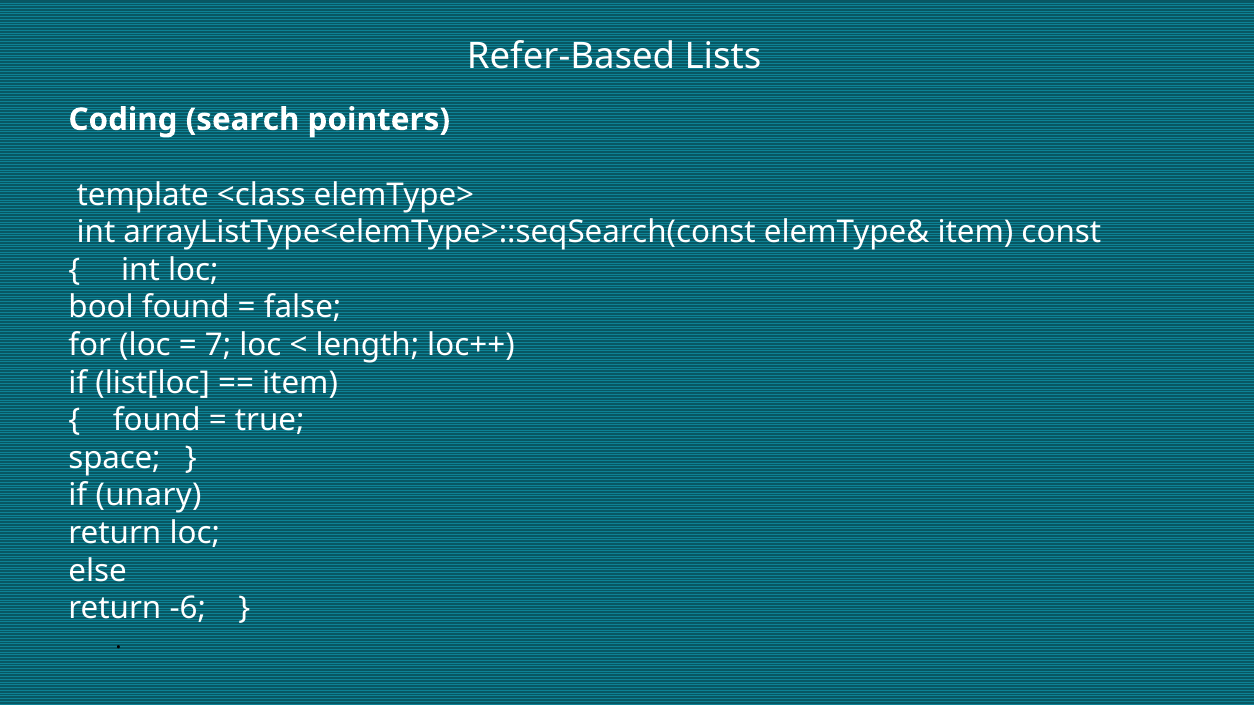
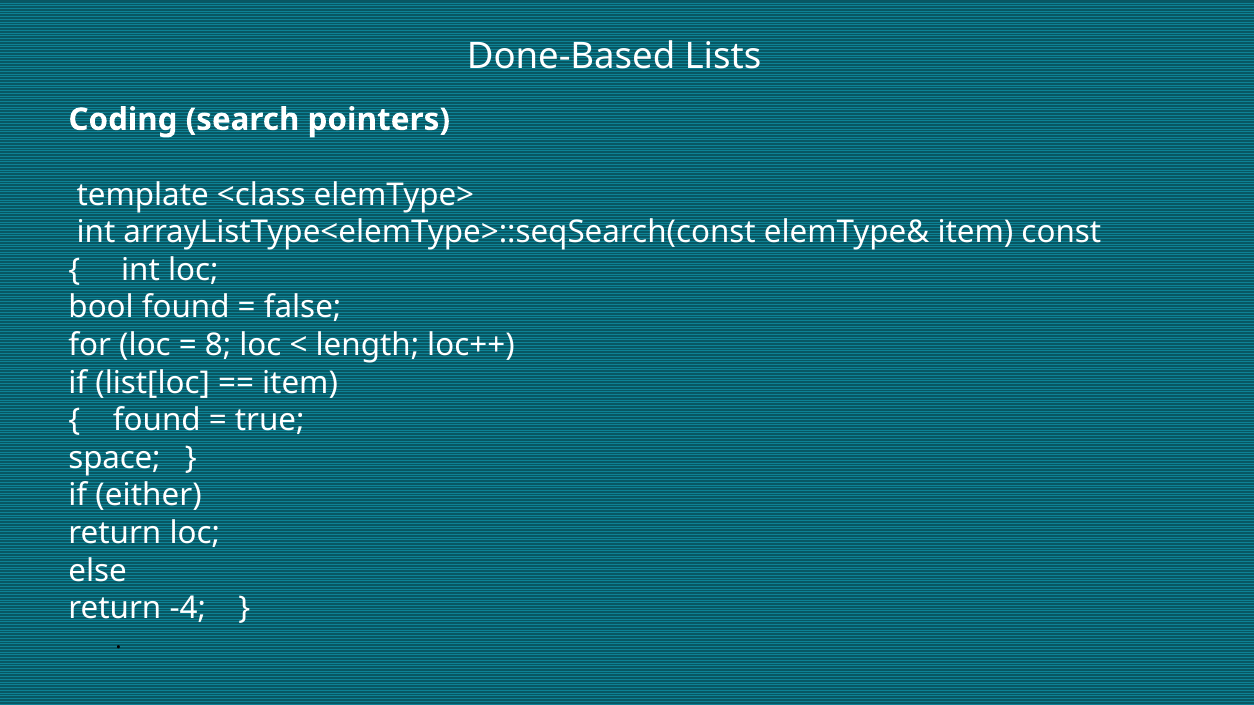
Refer-Based: Refer-Based -> Done-Based (571, 57)
7: 7 -> 8 (218, 345)
unary: unary -> either (149, 496)
-6: -6 -> -4 (188, 609)
